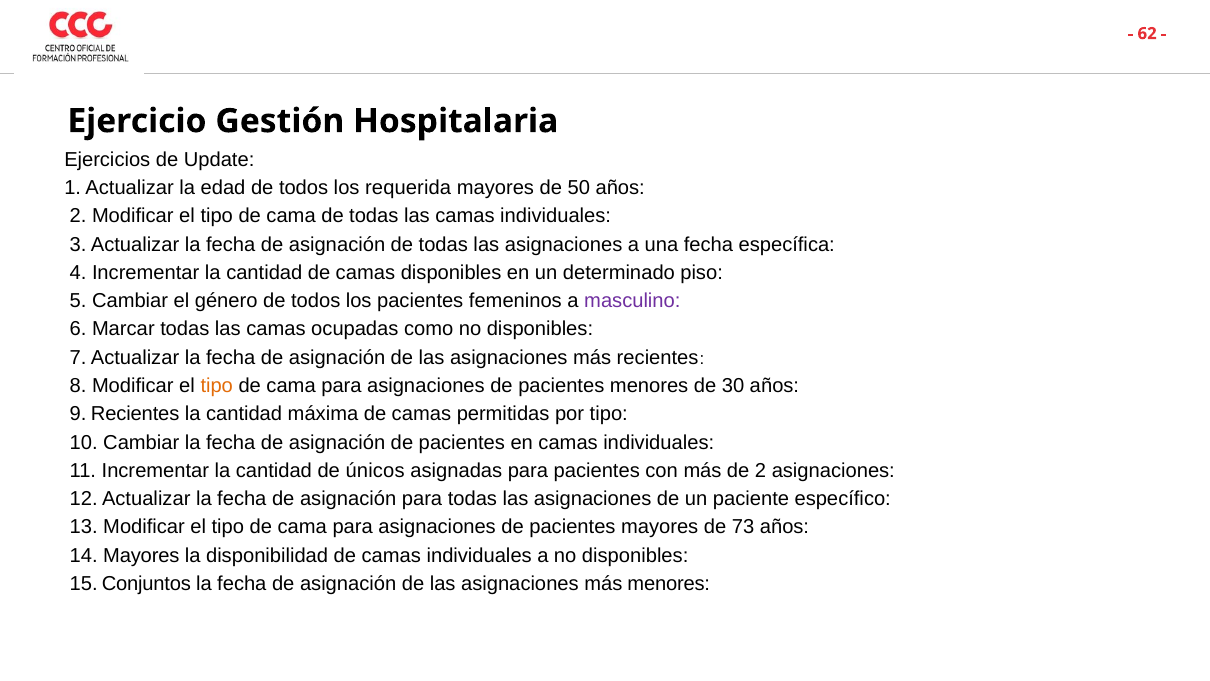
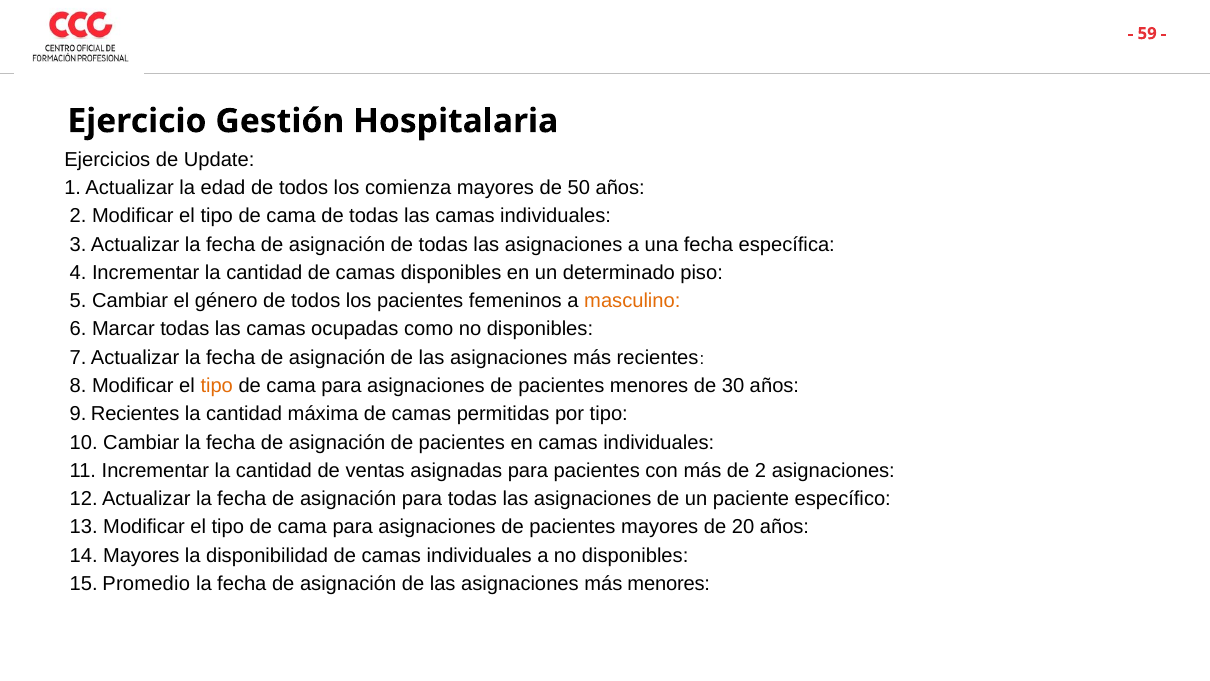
62: 62 -> 59 (1147, 34)
requerida: requerida -> comienza (408, 188)
masculino colour: purple -> orange (632, 301)
únicos: únicos -> ventas (375, 470)
73: 73 -> 20 (743, 527)
Conjuntos: Conjuntos -> Promedio (146, 583)
